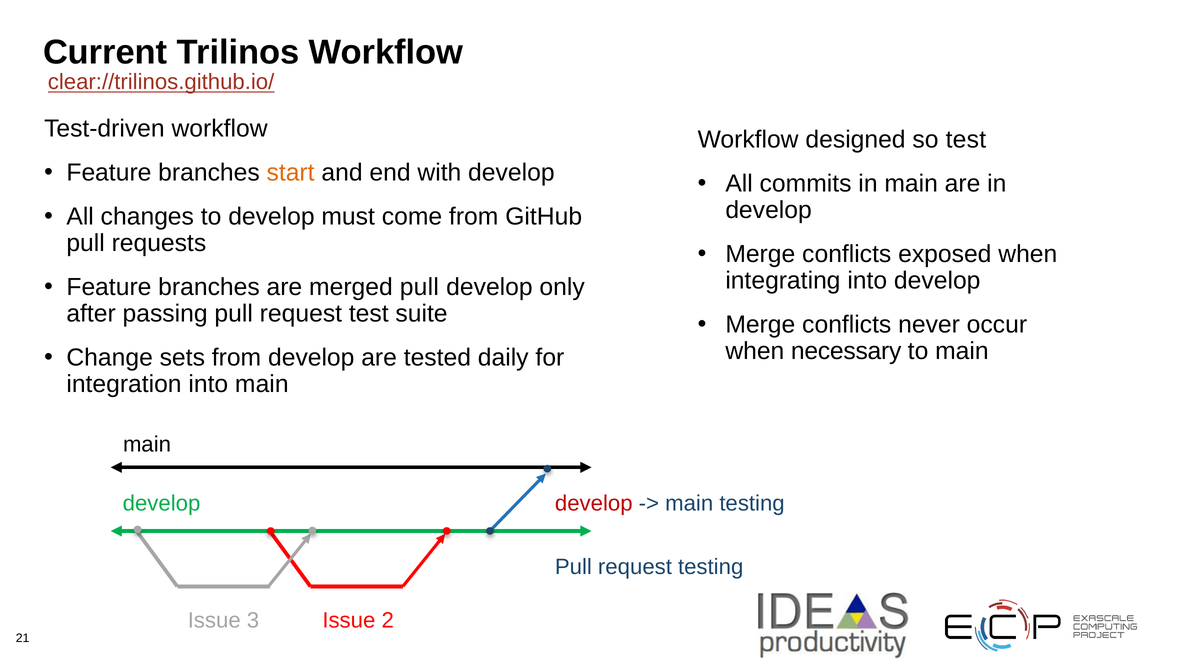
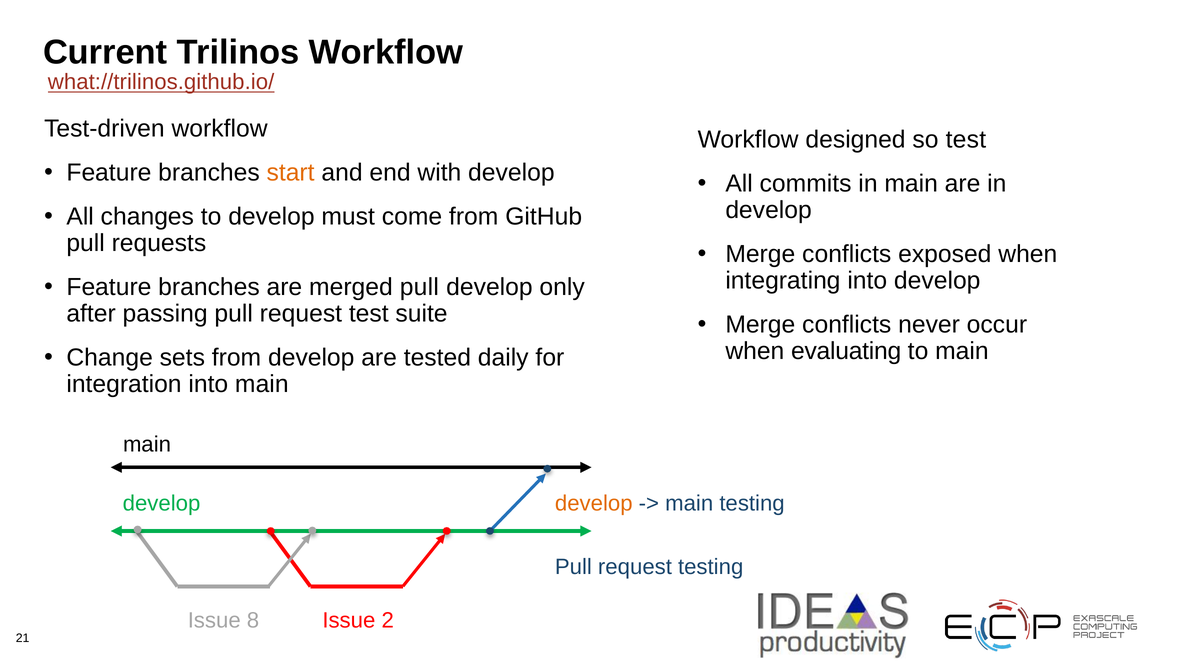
clear://trilinos.github.io/: clear://trilinos.github.io/ -> what://trilinos.github.io/ (161, 82)
necessary: necessary -> evaluating (846, 351)
develop colour: red -> orange (594, 504)
3: 3 -> 8 (253, 621)
